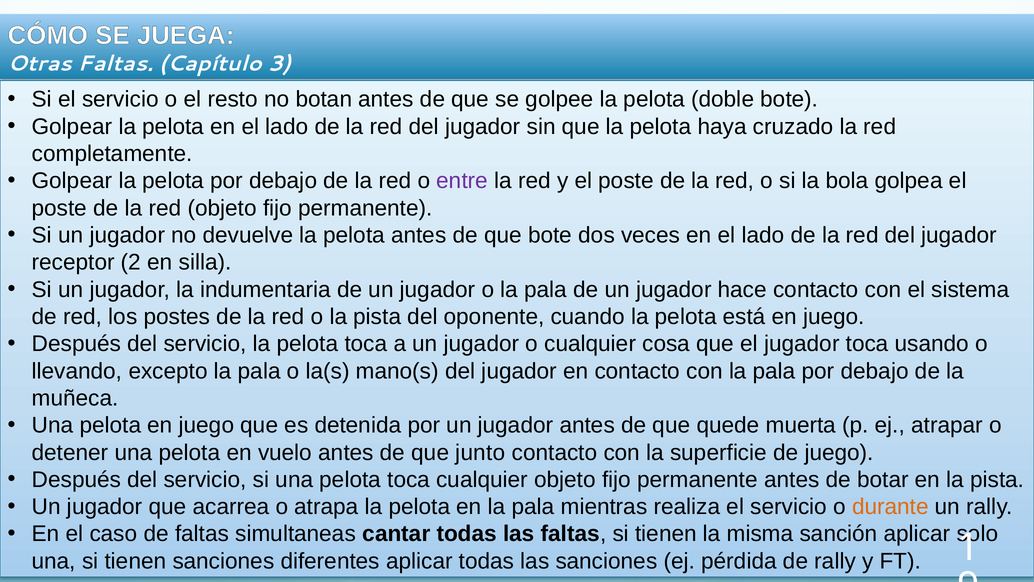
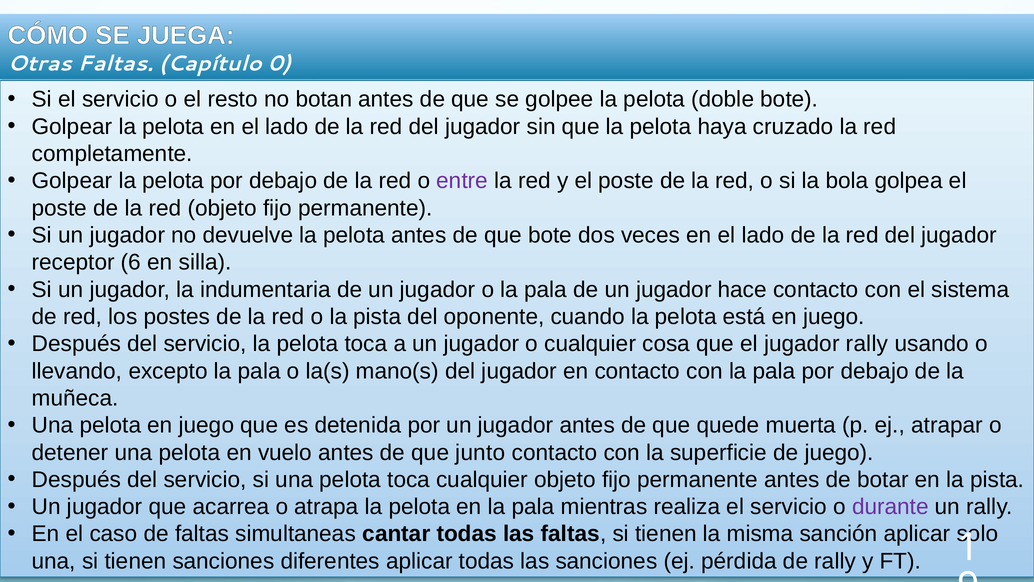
3: 3 -> 0 (279, 64)
2: 2 -> 6 (131, 262)
jugador toca: toca -> rally (867, 344)
durante colour: orange -> purple (890, 507)
